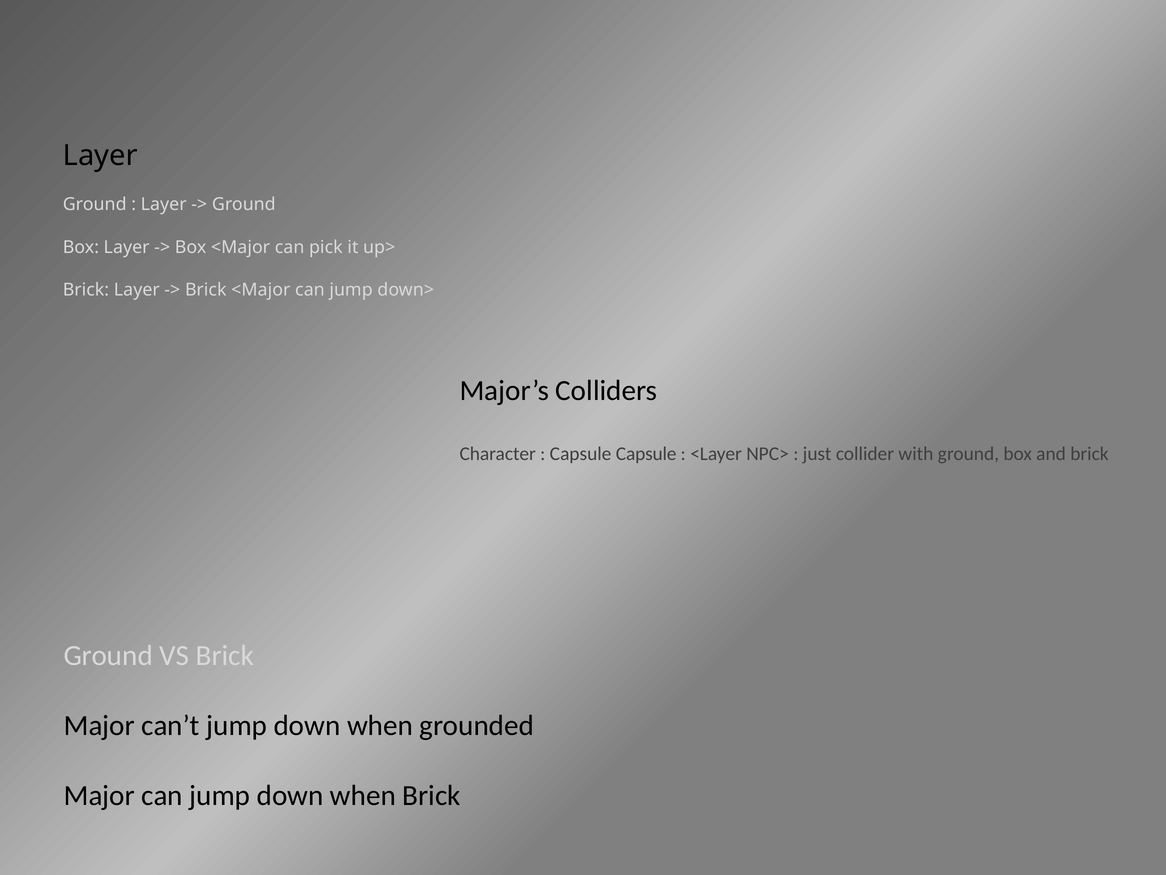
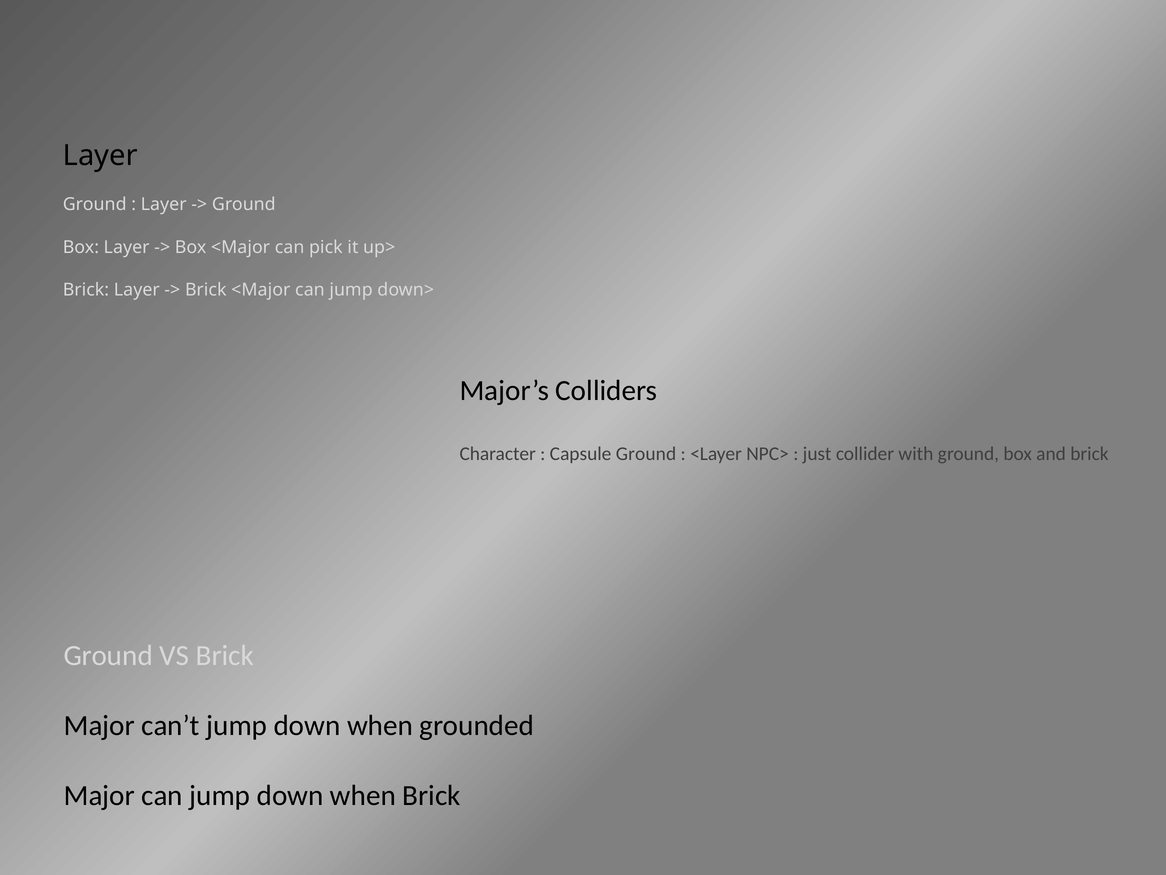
Capsule Capsule: Capsule -> Ground (646, 454)
